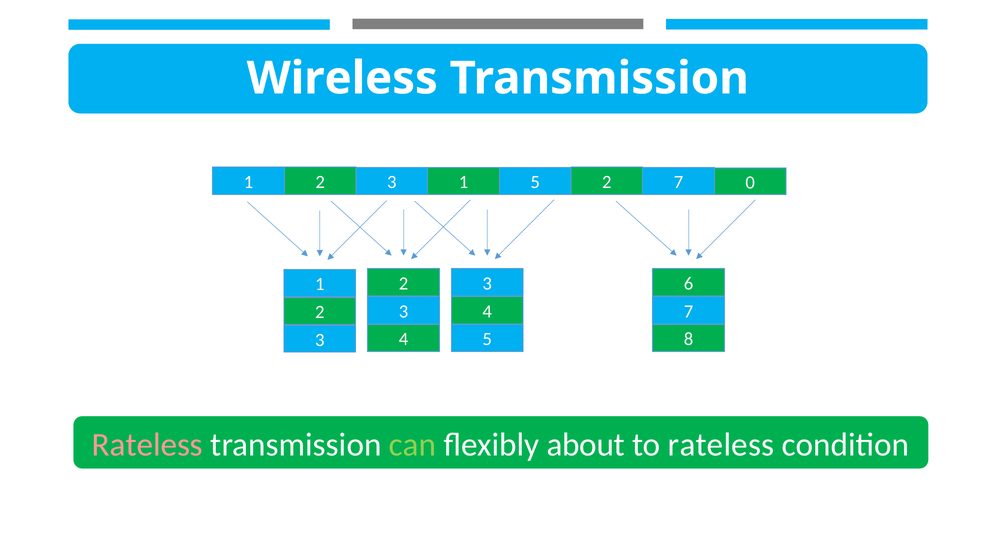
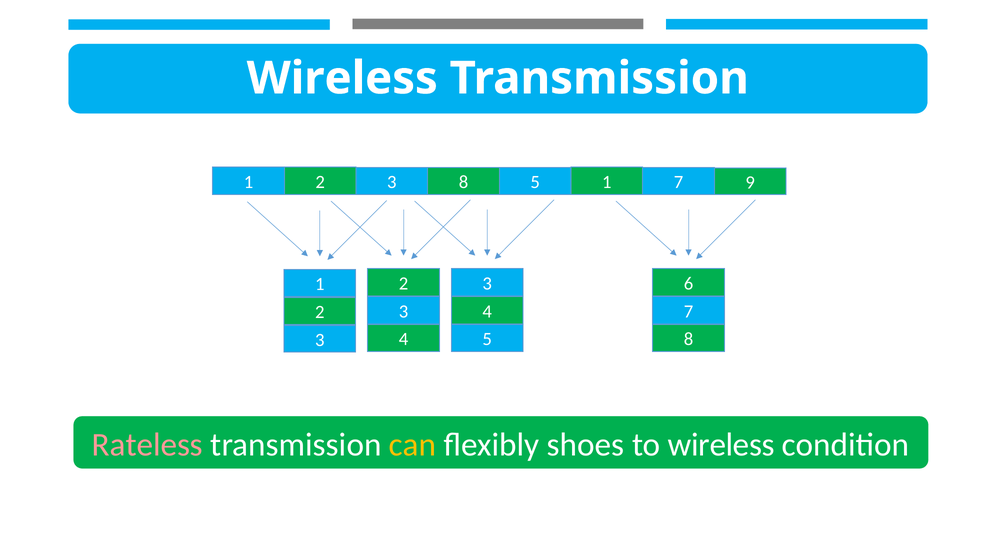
1 1: 1 -> 8 (464, 182)
2: 2 -> 1 (607, 182)
0: 0 -> 9 (750, 183)
can colour: light green -> yellow (413, 445)
about: about -> shoes (586, 445)
to rateless: rateless -> wireless (721, 445)
